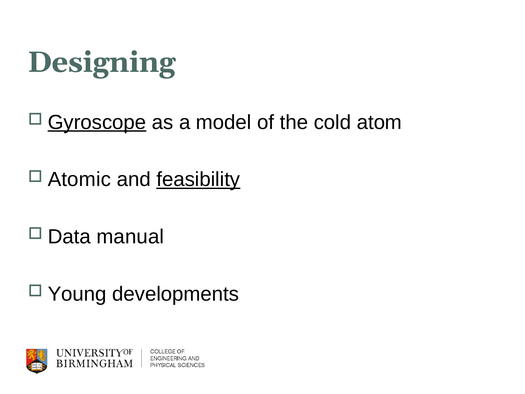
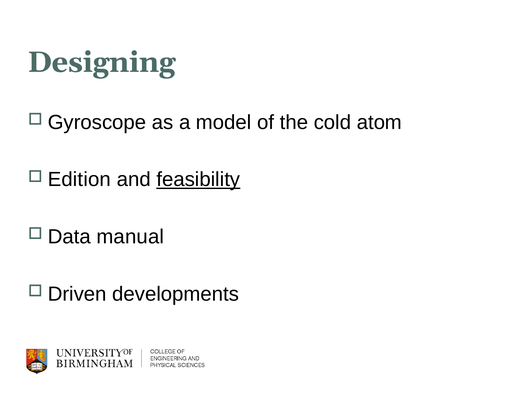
Gyroscope underline: present -> none (97, 122)
Atomic: Atomic -> Edition (79, 179)
Young: Young -> Driven (77, 294)
